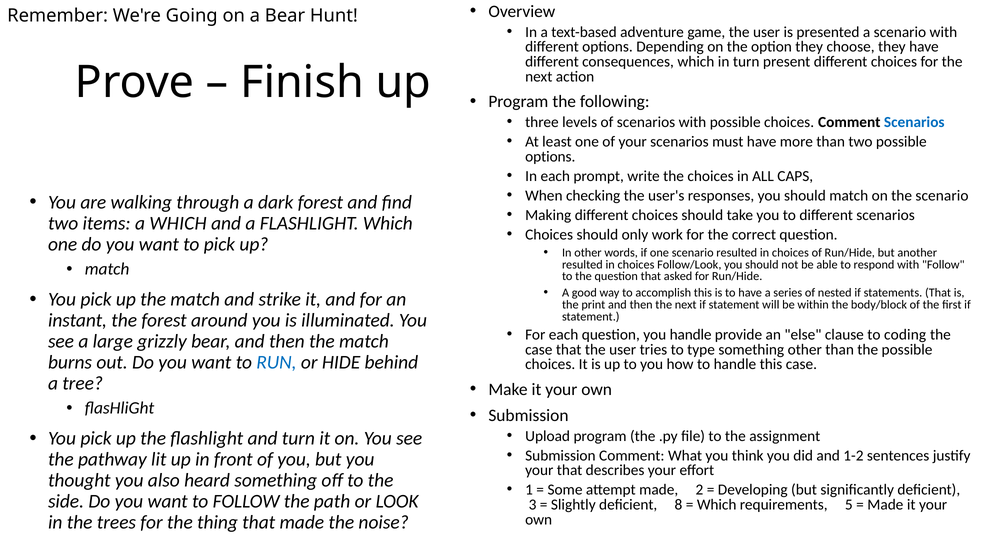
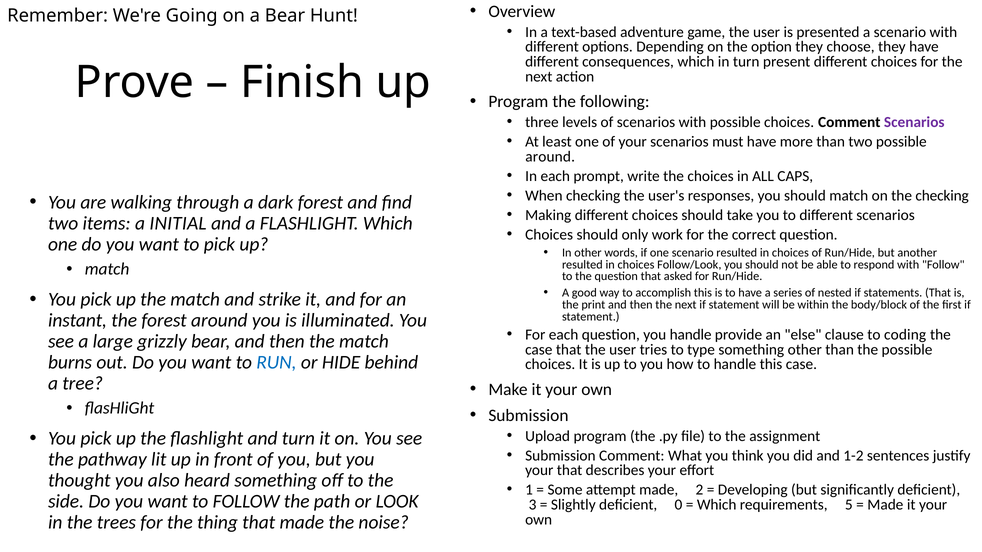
Scenarios colour: blue -> purple (914, 122)
options: options -> around (550, 157)
the scenario: scenario -> checking (942, 196)
a WHICH: WHICH -> INITIAL (178, 223)
8: 8 -> 0 (678, 505)
